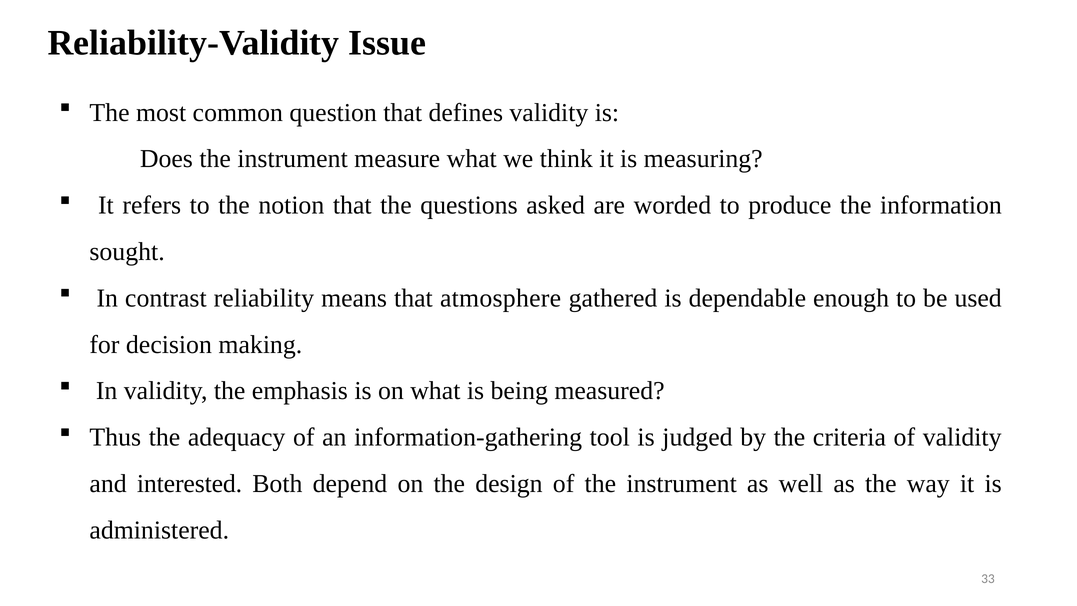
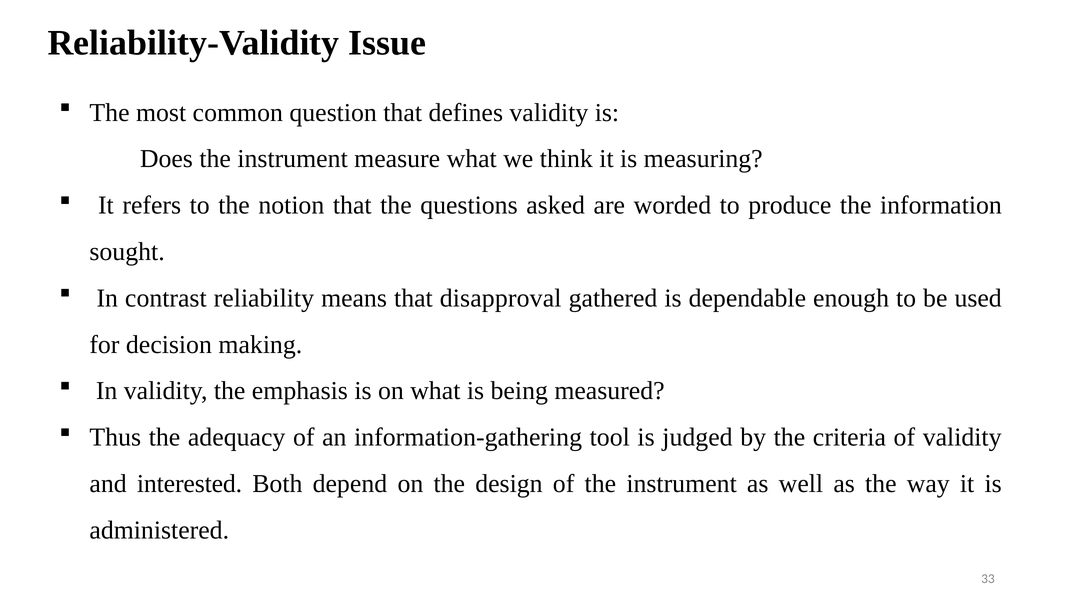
atmosphere: atmosphere -> disapproval (501, 298)
